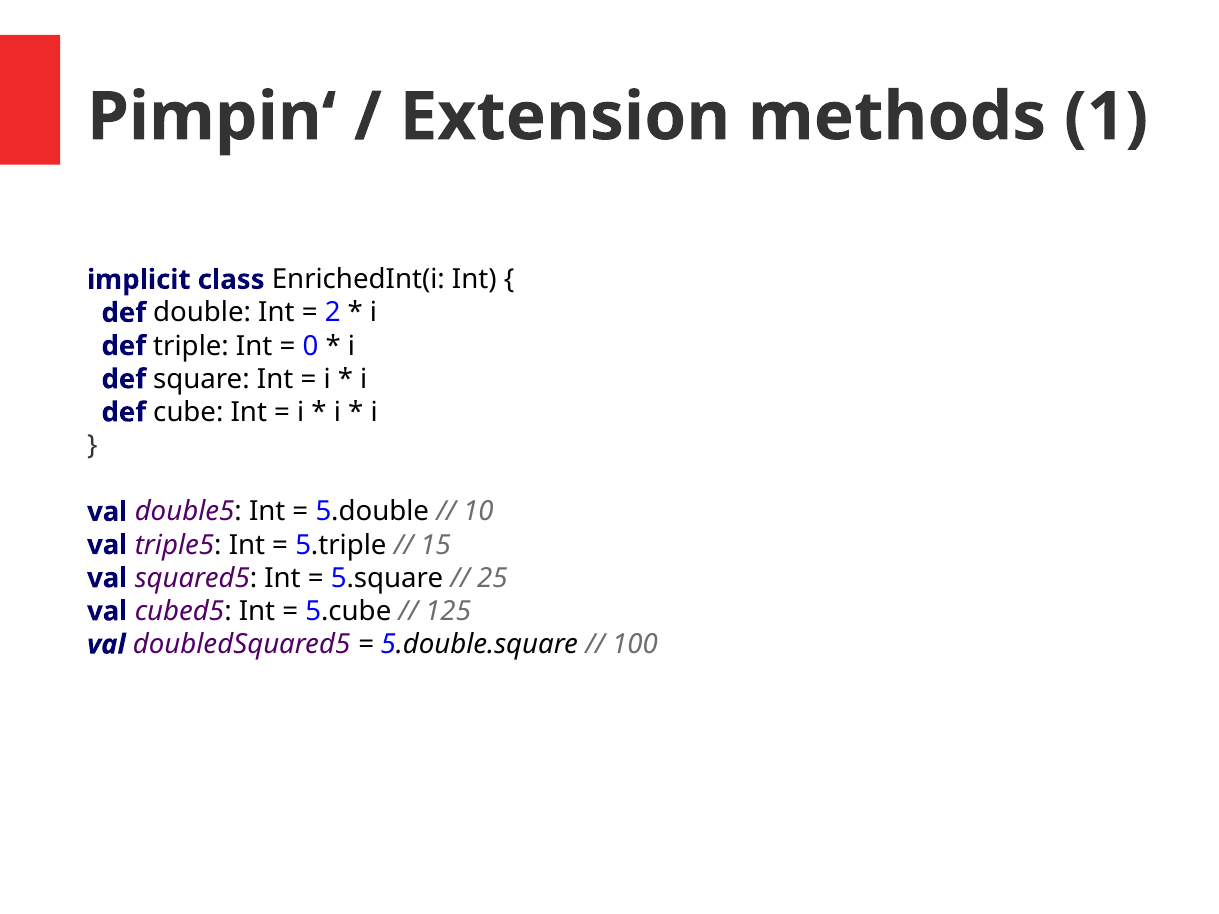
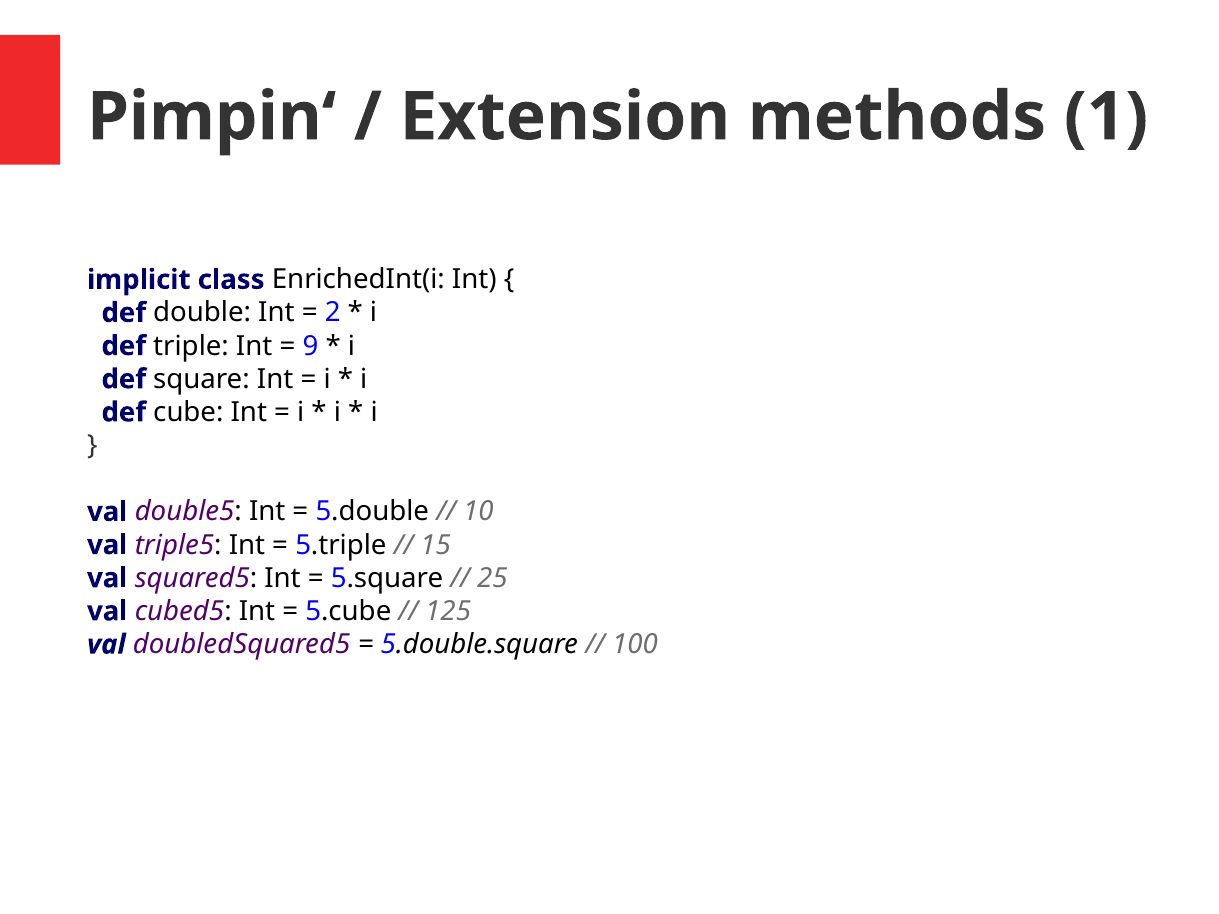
0: 0 -> 9 (311, 346)
